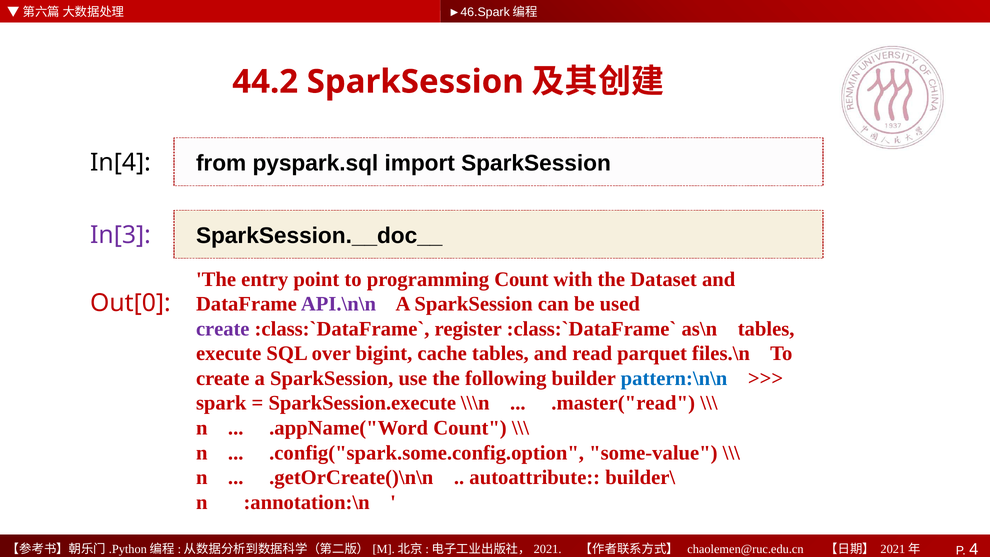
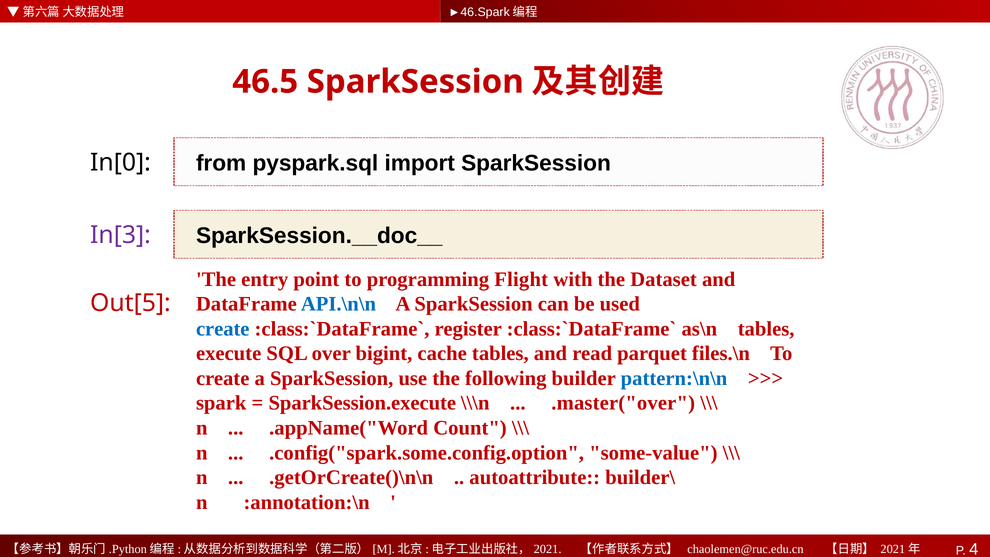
44.2: 44.2 -> 46.5 (265, 82)
In[4: In[4 -> In[0 (120, 163)
programming Count: Count -> Flight (521, 279)
API.\n\n colour: purple -> blue (338, 304)
Out[0: Out[0 -> Out[5 (130, 303)
create colour: purple -> blue (223, 329)
.master("read: .master("read -> .master("over (623, 403)
